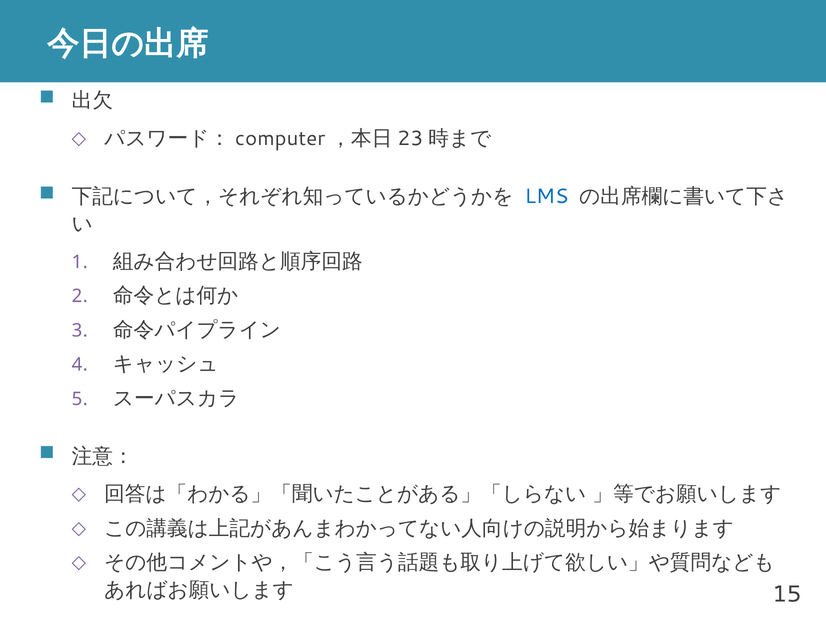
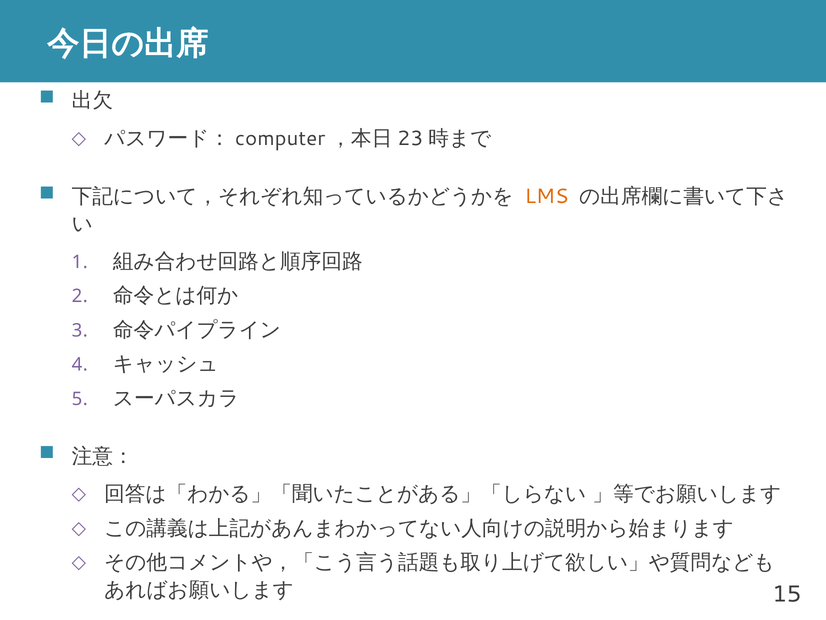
LMS colour: blue -> orange (547, 196)
